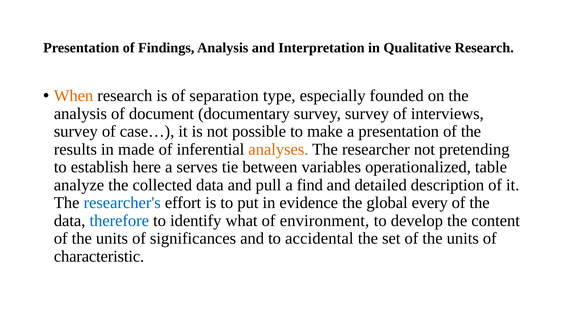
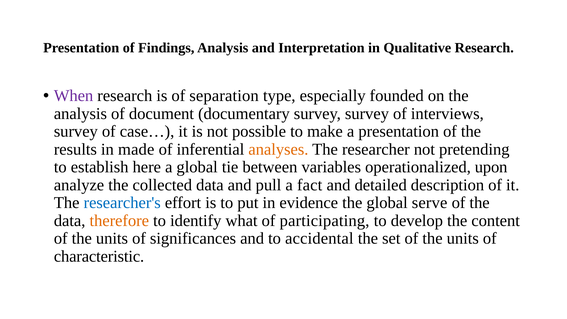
When colour: orange -> purple (74, 96)
a serves: serves -> global (197, 167)
table: table -> upon (491, 167)
find: find -> fact (310, 185)
every: every -> serve (430, 203)
therefore colour: blue -> orange (119, 221)
environment: environment -> participating (325, 221)
